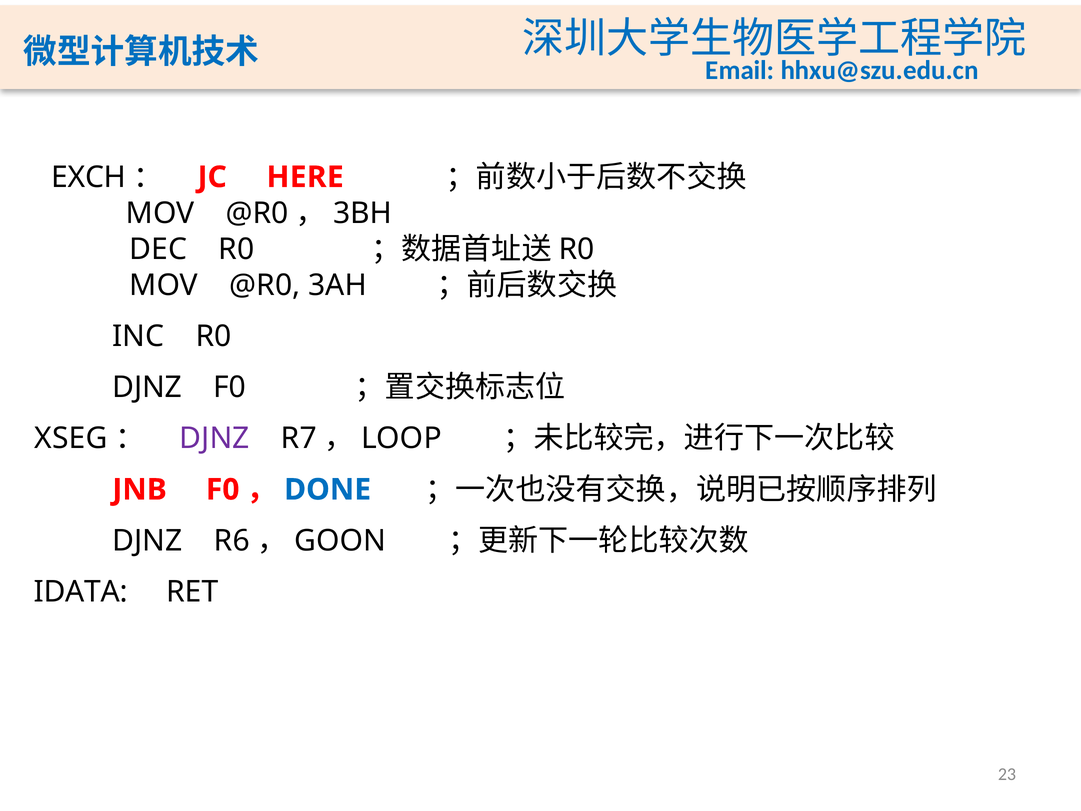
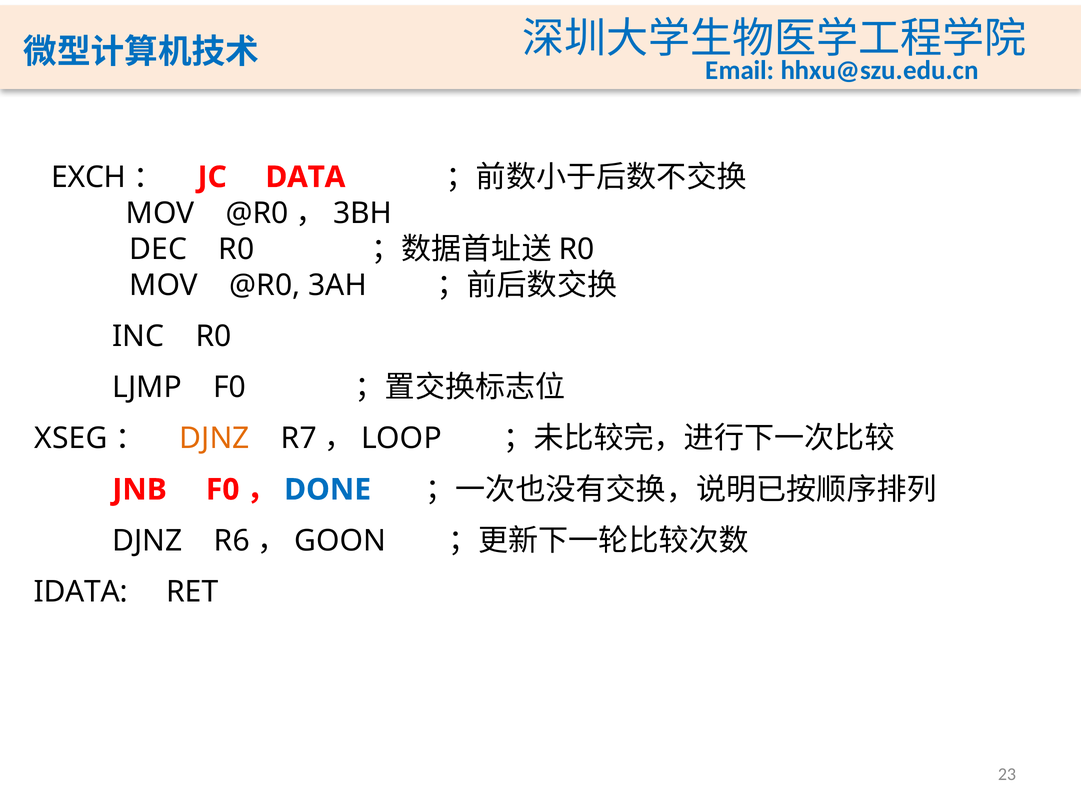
HERE: HERE -> DATA (305, 177)
DJNZ: DJNZ -> LJMP (147, 387)
DJNZ colour: purple -> orange (214, 438)
